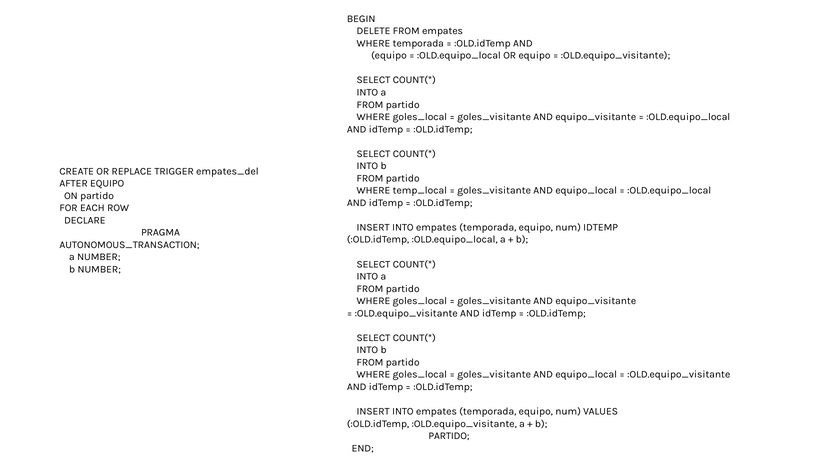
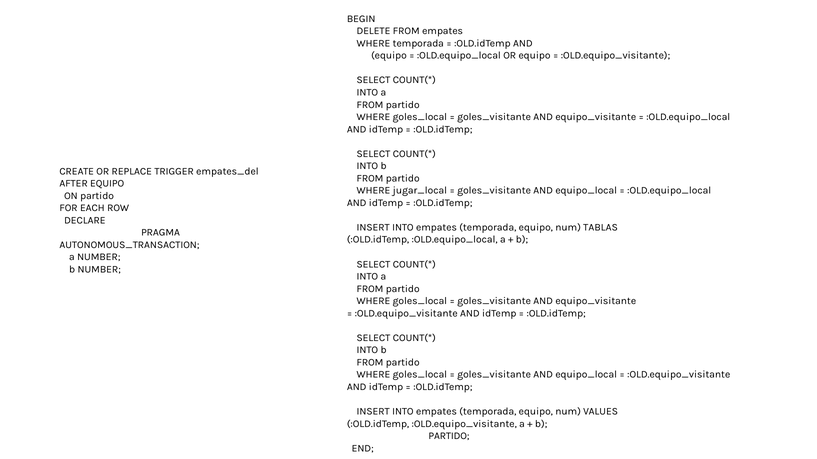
temp_local: temp_local -> jugar_local (420, 191)
num IDTEMP: IDTEMP -> TABLAS (601, 228)
